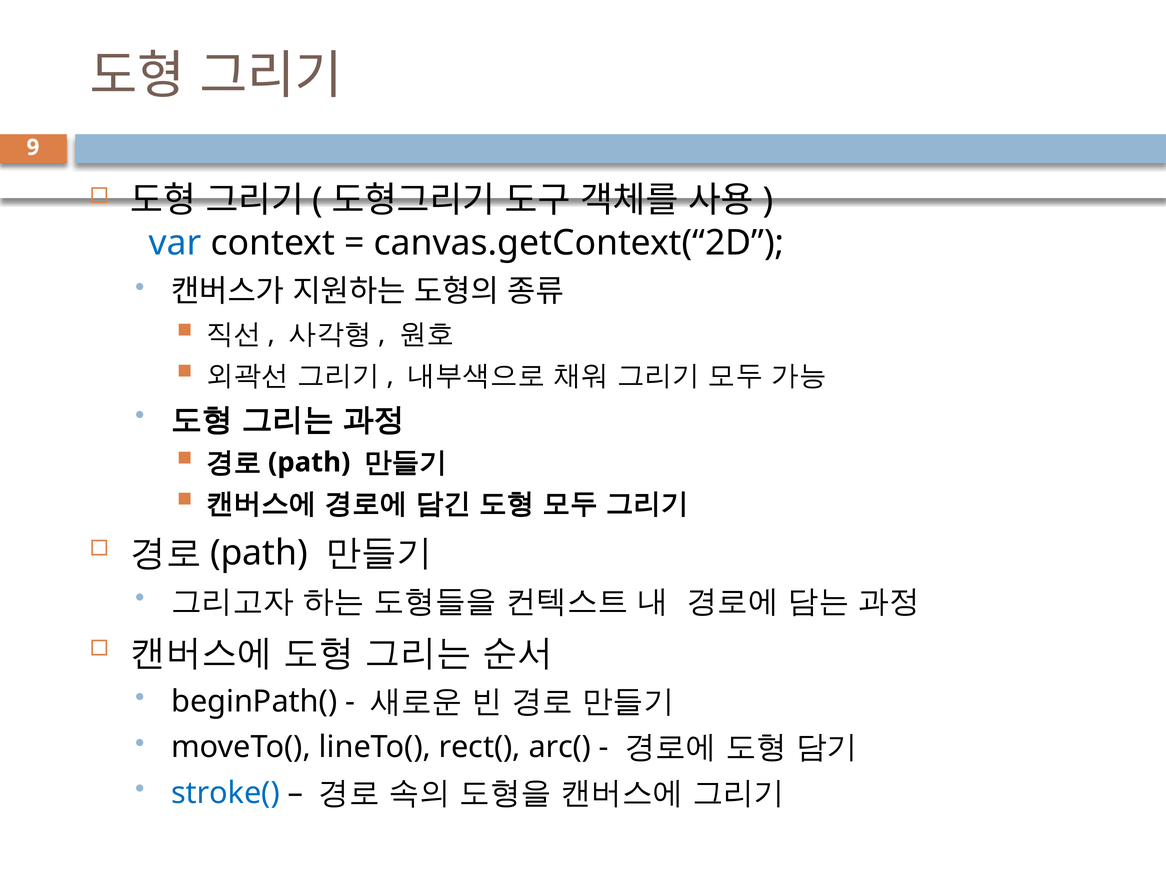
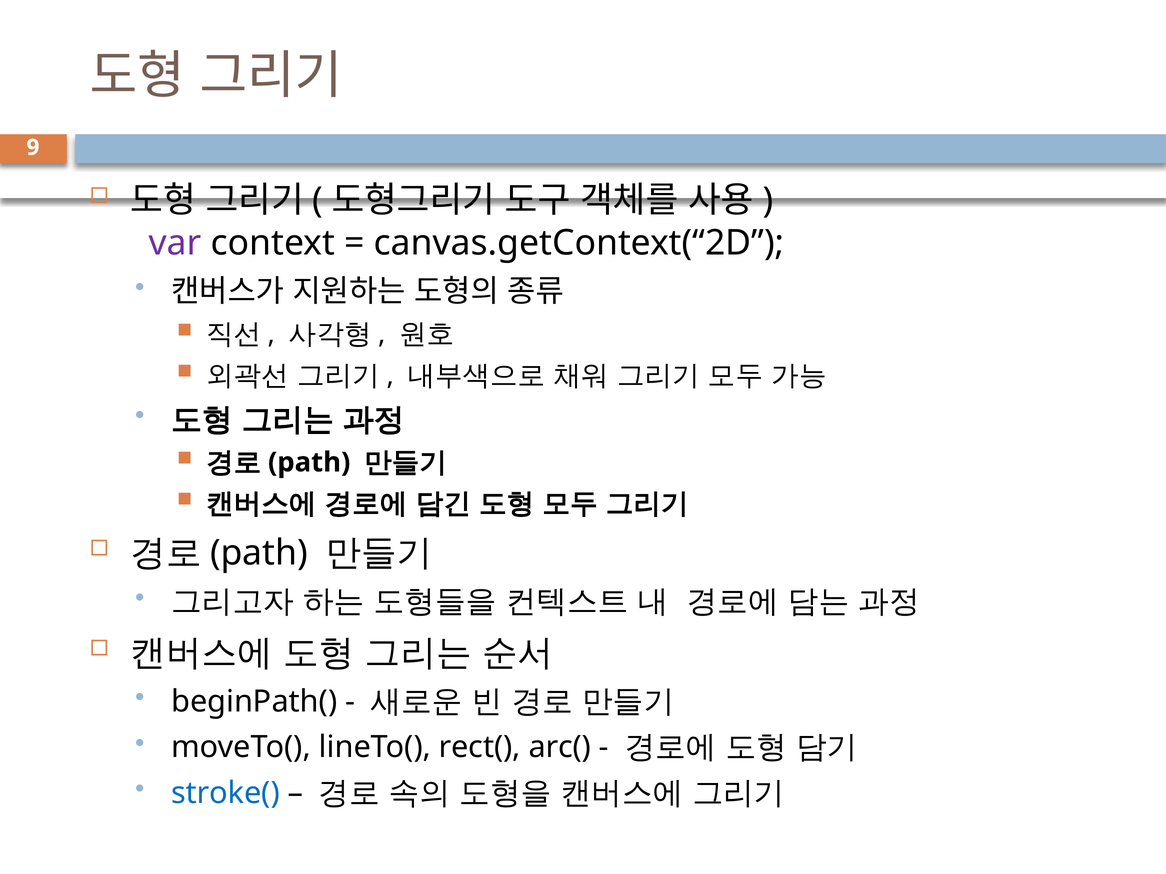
var colour: blue -> purple (175, 243)
